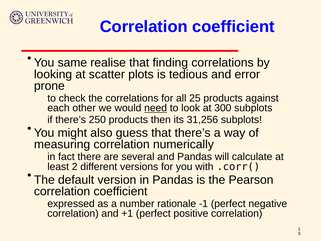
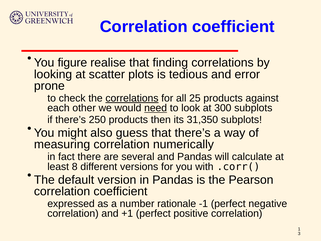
same: same -> figure (72, 63)
correlations underline: none -> present (132, 98)
31,256: 31,256 -> 31,350 (202, 120)
2: 2 -> 8 (75, 166)
